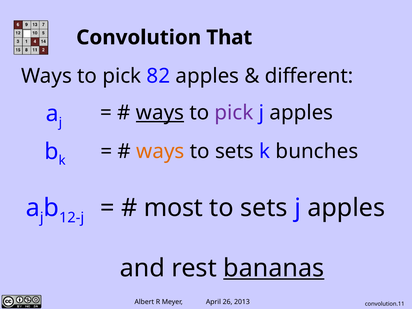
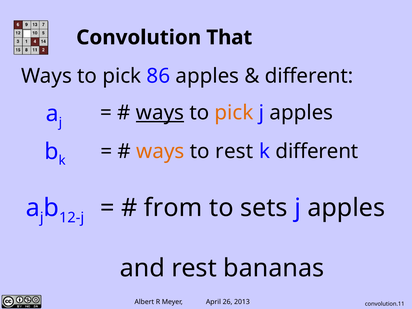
82: 82 -> 86 (158, 76)
pick colour: purple -> orange (234, 113)
sets: sets -> rest (234, 151)
k bunches: bunches -> different (317, 151)
most: most -> from (173, 208)
bananas underline: present -> none (274, 268)
